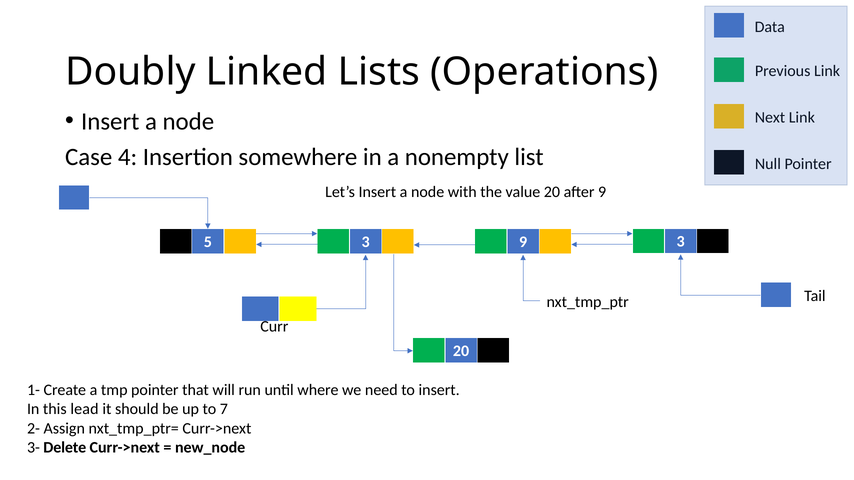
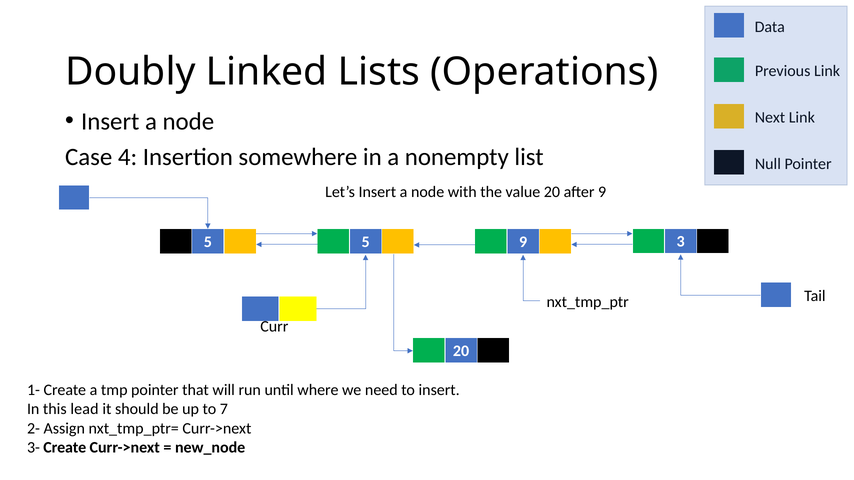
5 3: 3 -> 5 (366, 242)
3- Delete: Delete -> Create (65, 448)
